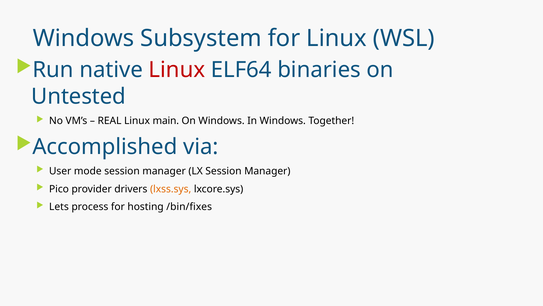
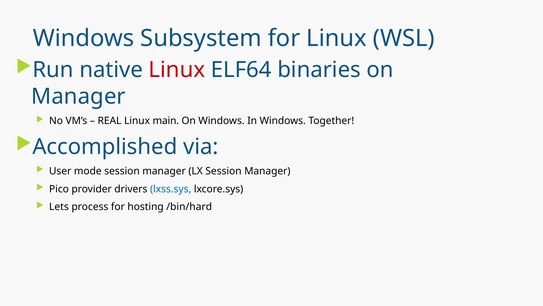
Untested: Untested -> Manager (79, 96)
lxss.sys colour: orange -> blue (171, 189)
/bin/fixes: /bin/fixes -> /bin/hard (189, 206)
